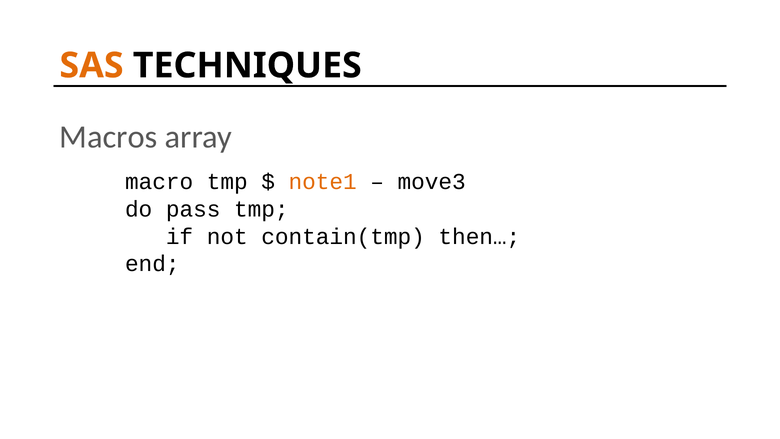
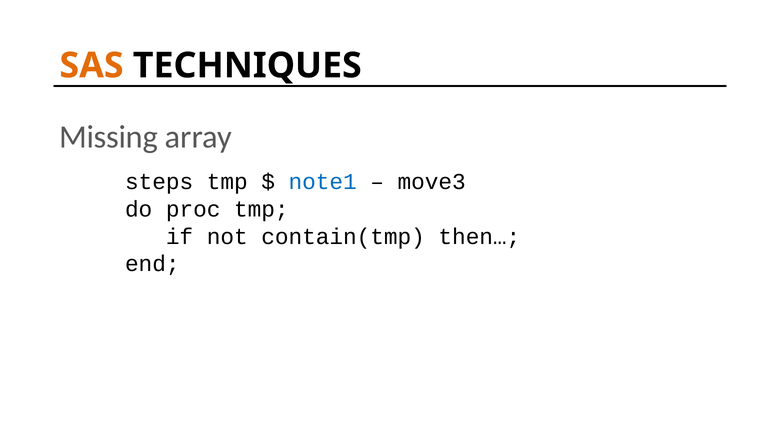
Macros: Macros -> Missing (109, 137)
macro: macro -> steps (159, 182)
note1 colour: orange -> blue (323, 182)
pass: pass -> proc (193, 209)
